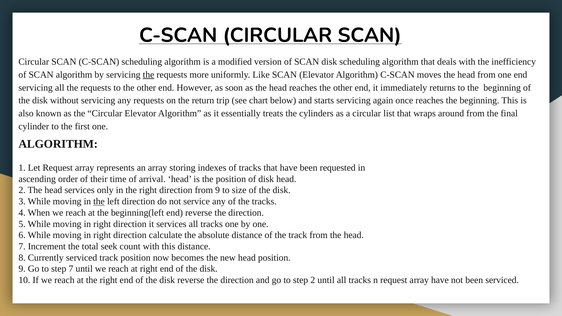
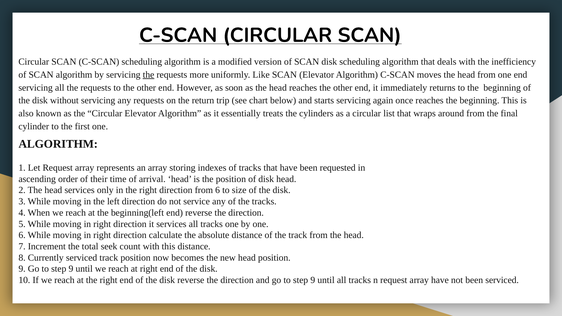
from 9: 9 -> 6 (218, 190)
the underline: present -> none (99, 202)
7: 7 -> 9 (71, 269)
2: 2 -> 9 (313, 280)
